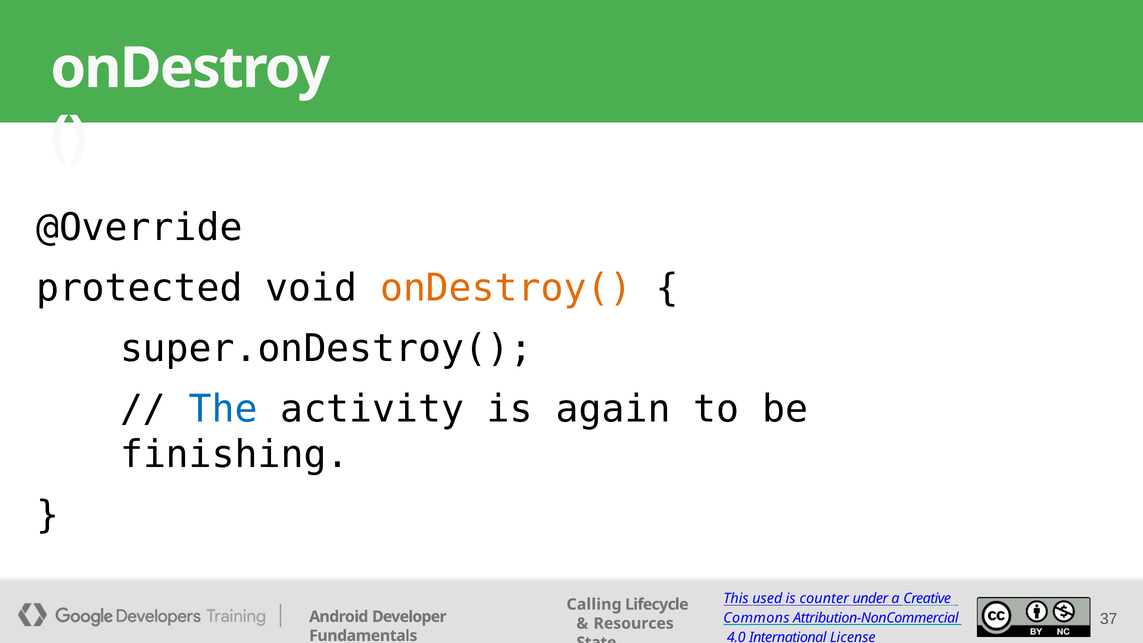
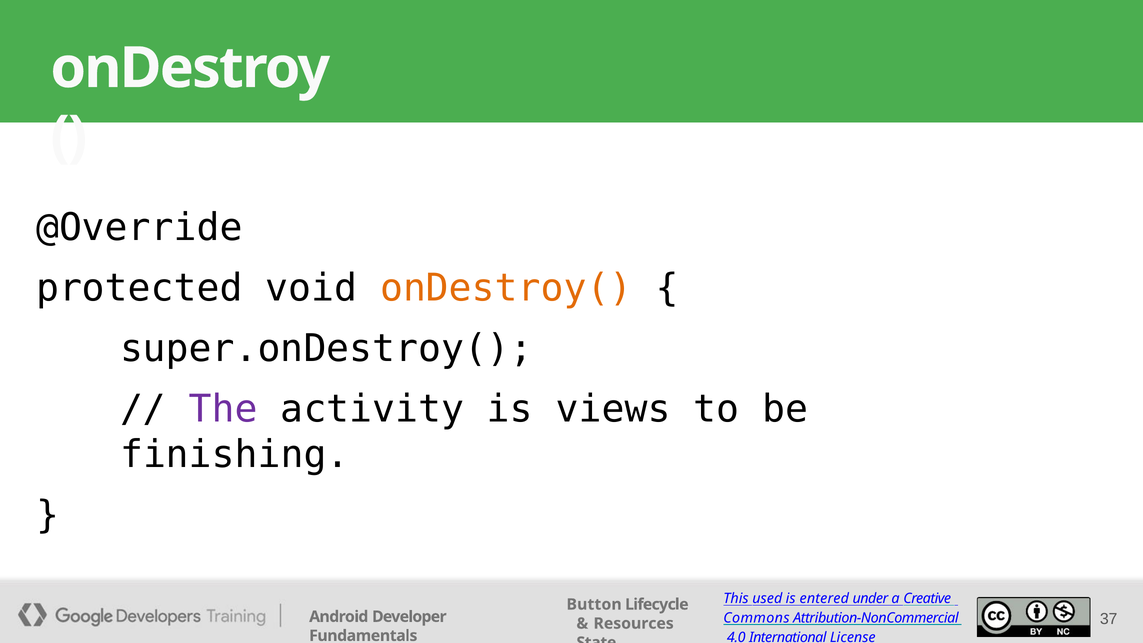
The colour: blue -> purple (223, 409)
again: again -> views (613, 409)
counter: counter -> entered (824, 599)
Calling: Calling -> Button (594, 604)
